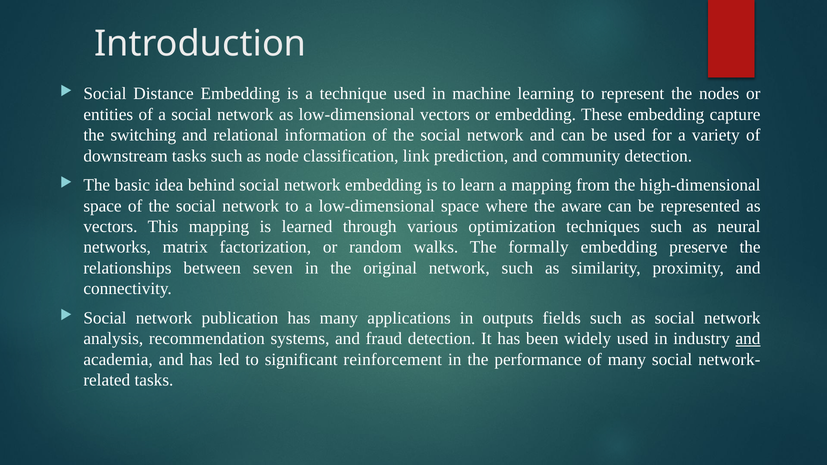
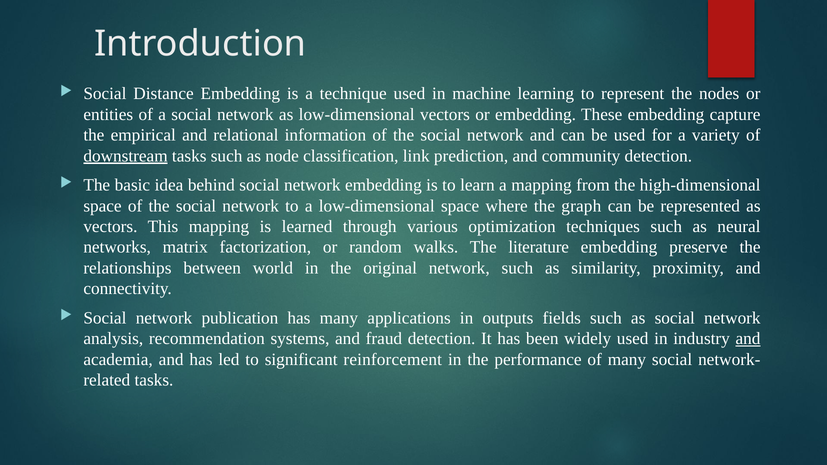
switching: switching -> empirical (143, 135)
downstream underline: none -> present (126, 156)
aware: aware -> graph (581, 206)
formally: formally -> literature (539, 247)
seven: seven -> world (273, 268)
